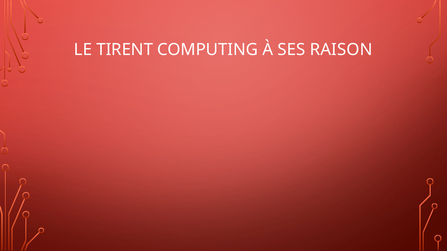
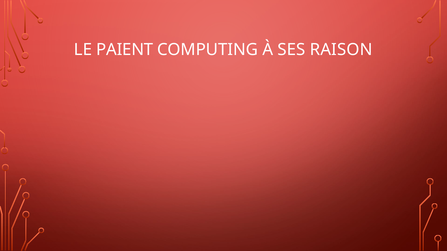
TIRENT: TIRENT -> PAIENT (125, 50)
